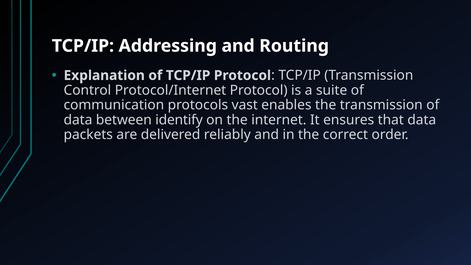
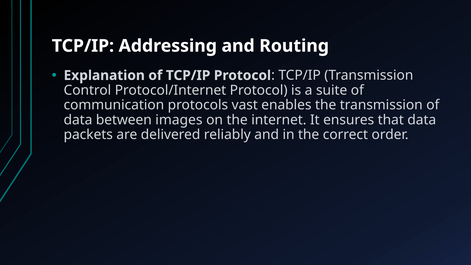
identify: identify -> images (179, 120)
